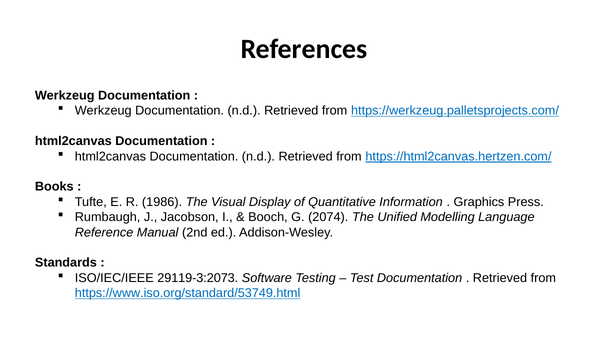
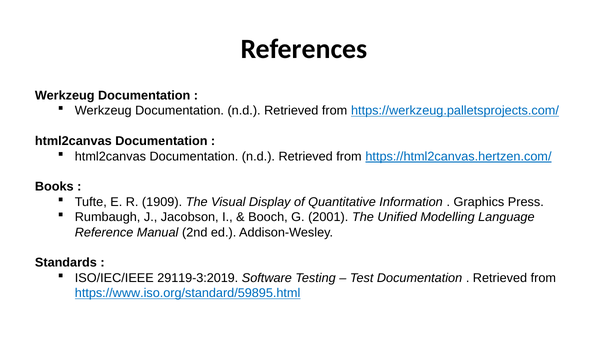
1986: 1986 -> 1909 (162, 202)
2074: 2074 -> 2001 (328, 217)
29119-3:2073: 29119-3:2073 -> 29119-3:2019 (198, 278)
https://www.iso.org/standard/53749.html: https://www.iso.org/standard/53749.html -> https://www.iso.org/standard/59895.html (188, 293)
